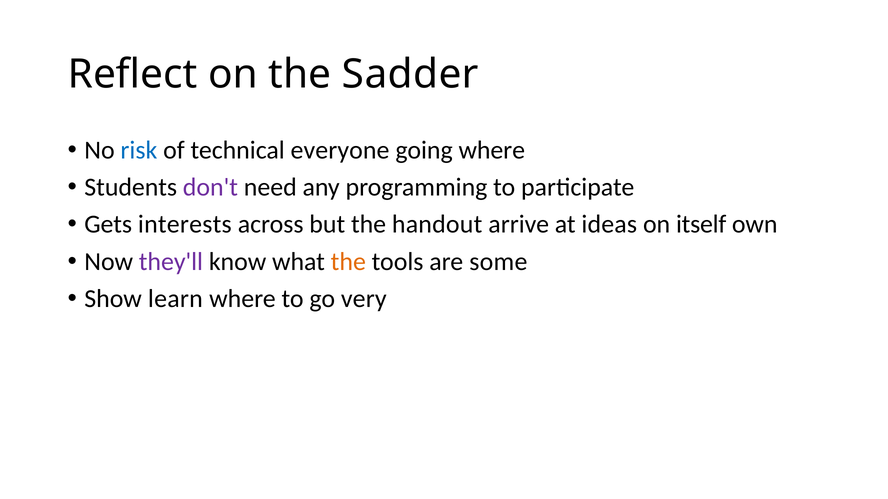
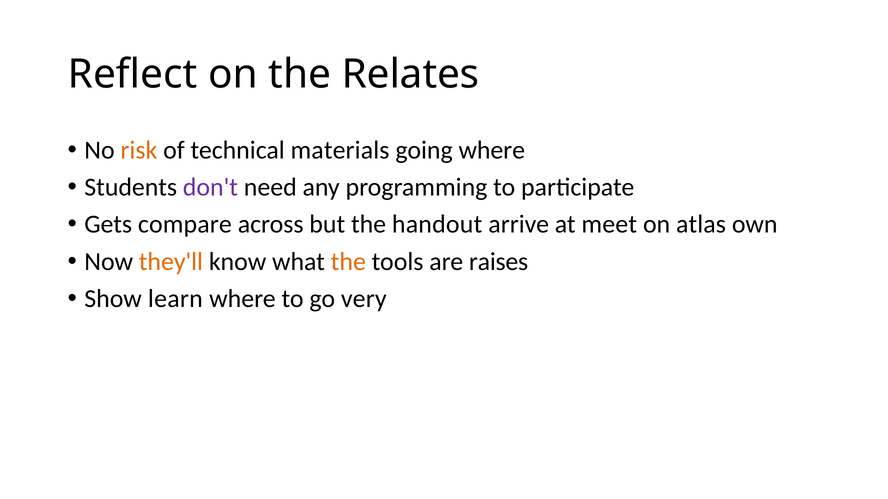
Sadder: Sadder -> Relates (411, 75)
risk colour: blue -> orange (139, 150)
everyone: everyone -> materials (340, 150)
interests: interests -> compare (185, 225)
ideas: ideas -> meet (609, 225)
itself: itself -> atlas (701, 225)
they'll colour: purple -> orange (171, 262)
some: some -> raises (499, 262)
